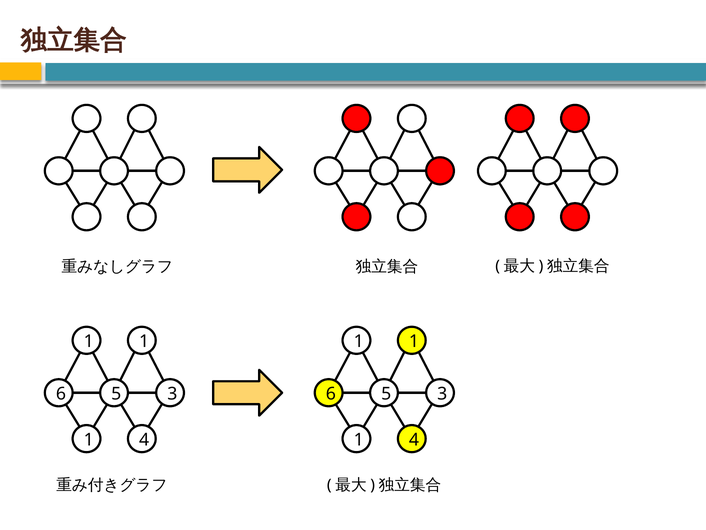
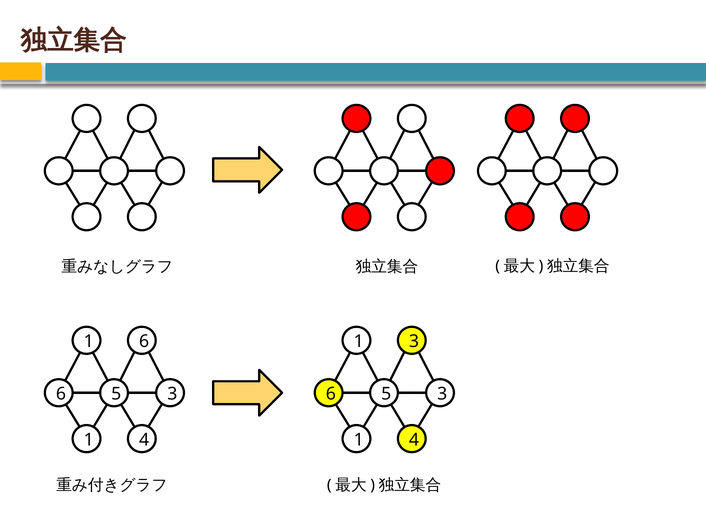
1: 1 -> 6 (144, 341)
1: 1 -> 3 (414, 341)
